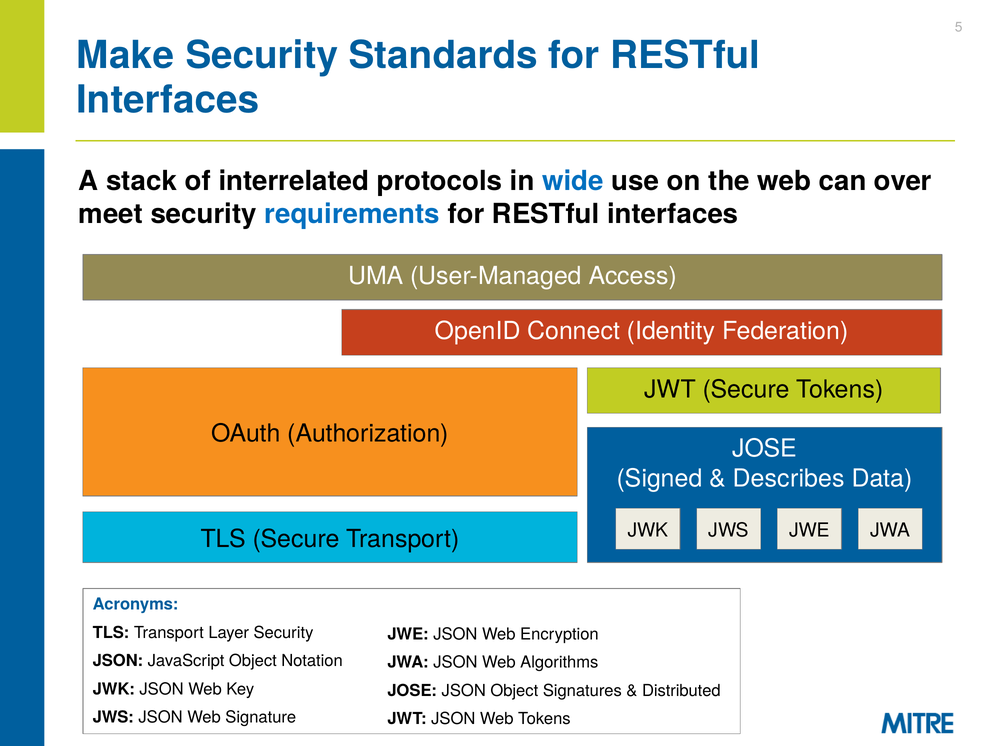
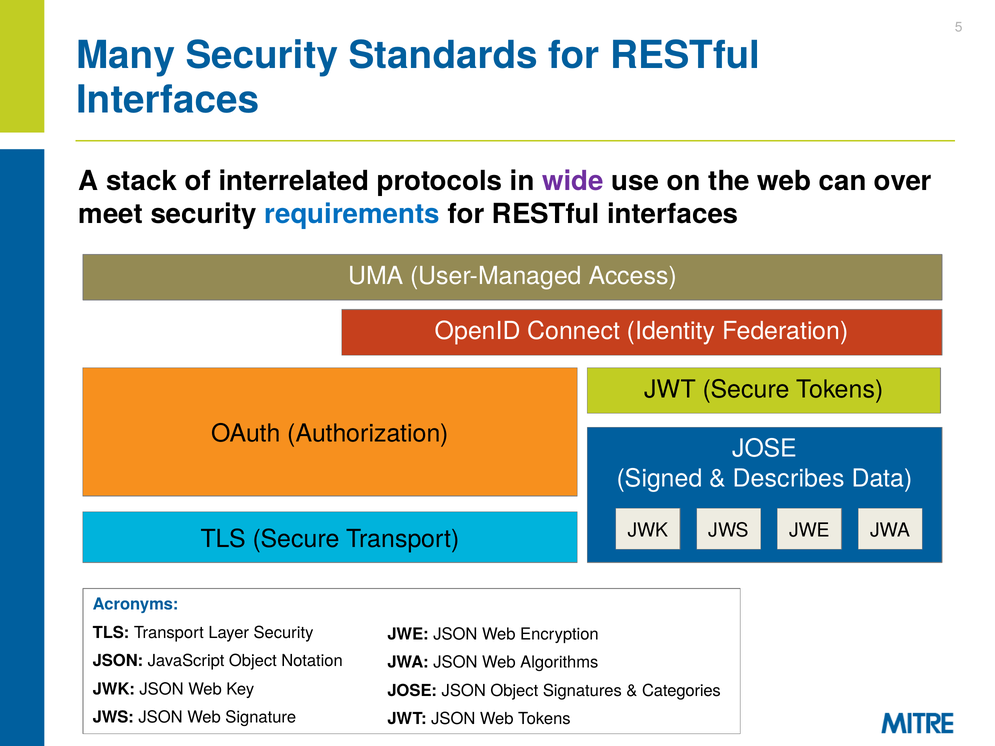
Make: Make -> Many (126, 56)
wide colour: blue -> purple (573, 181)
Distributed: Distributed -> Categories (681, 691)
